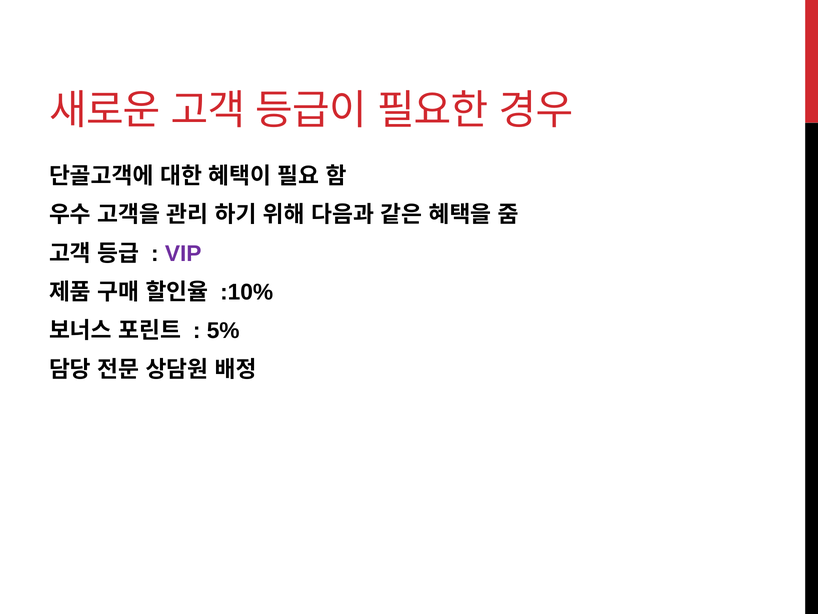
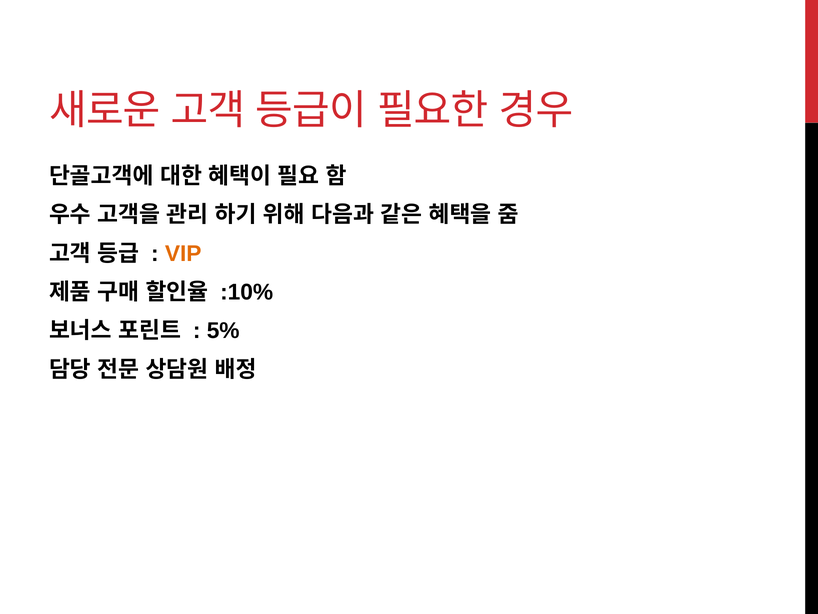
VIP colour: purple -> orange (183, 253)
